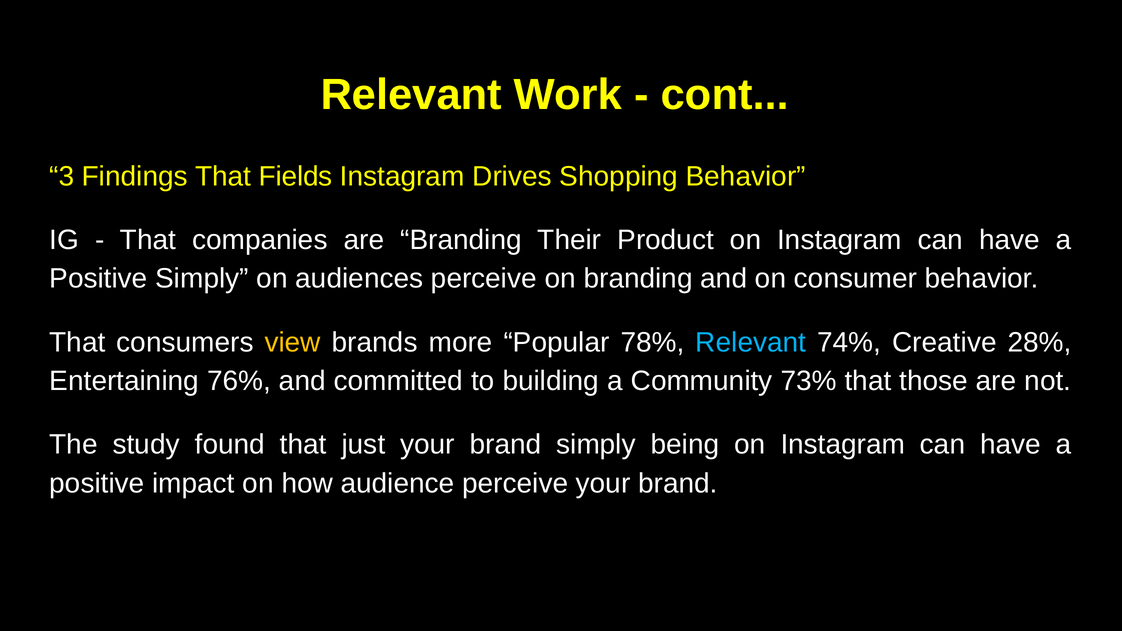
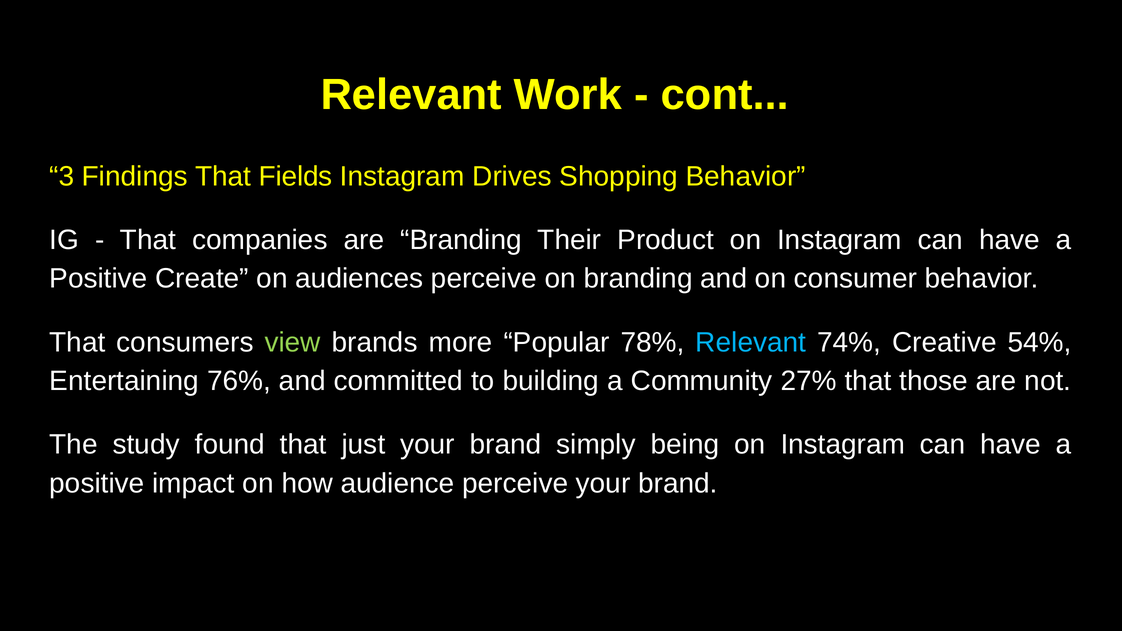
Positive Simply: Simply -> Create (202, 279)
view colour: yellow -> light green (293, 342)
28%: 28% -> 54% (1040, 342)
73%: 73% -> 27% (809, 381)
